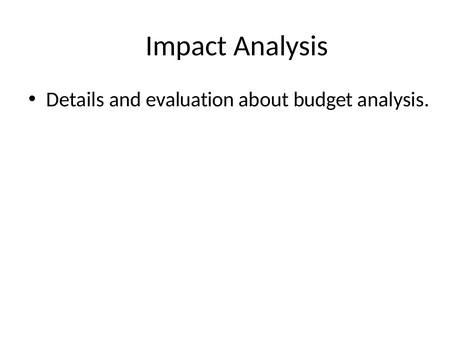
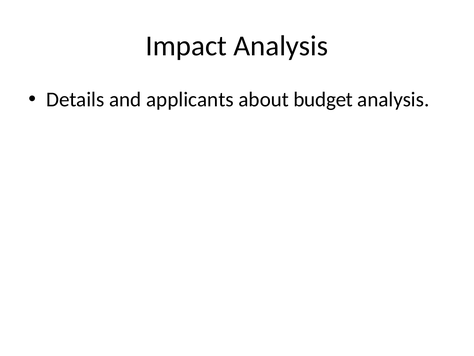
evaluation: evaluation -> applicants (190, 99)
